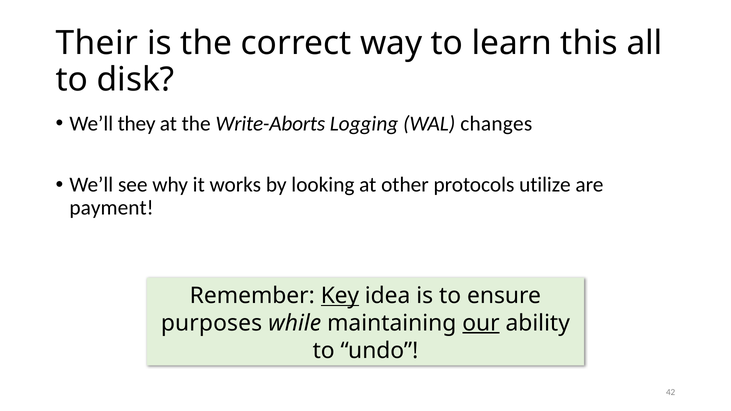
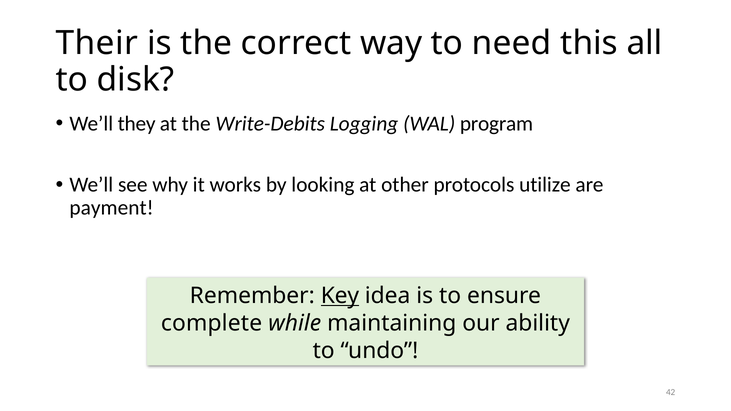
learn: learn -> need (512, 43)
Write-Aborts: Write-Aborts -> Write-Debits (270, 124)
changes: changes -> program (497, 124)
purposes: purposes -> complete (212, 323)
our underline: present -> none (481, 323)
